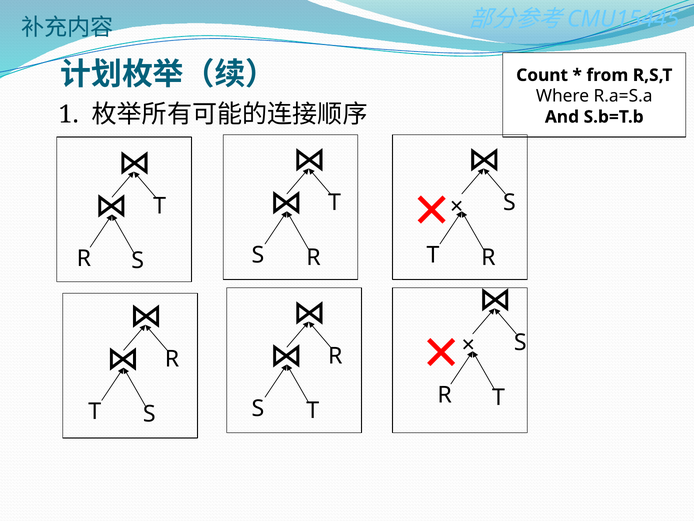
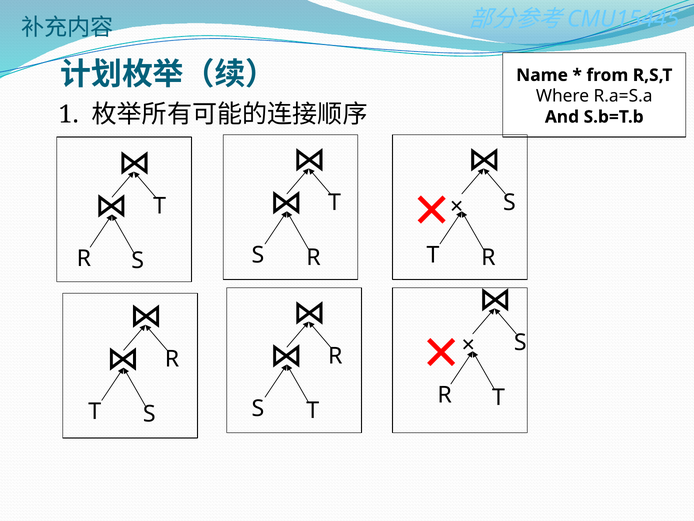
Count: Count -> Name (542, 75)
